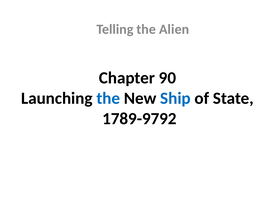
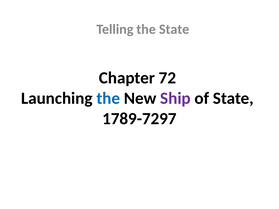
the Alien: Alien -> State (174, 29)
90: 90 -> 72 (167, 78)
Ship colour: blue -> purple (175, 98)
1789-9792: 1789-9792 -> 1789-7297 (139, 119)
